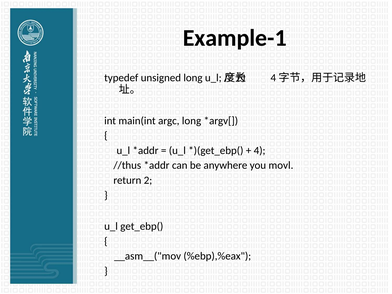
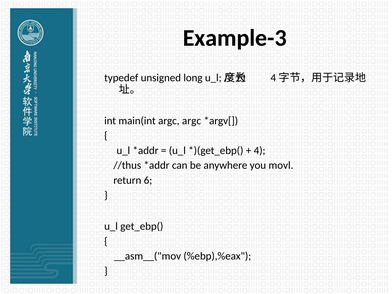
Example-1: Example-1 -> Example-3 (235, 38)
argc long: long -> argc (192, 121)
2: 2 -> 6 (148, 180)
